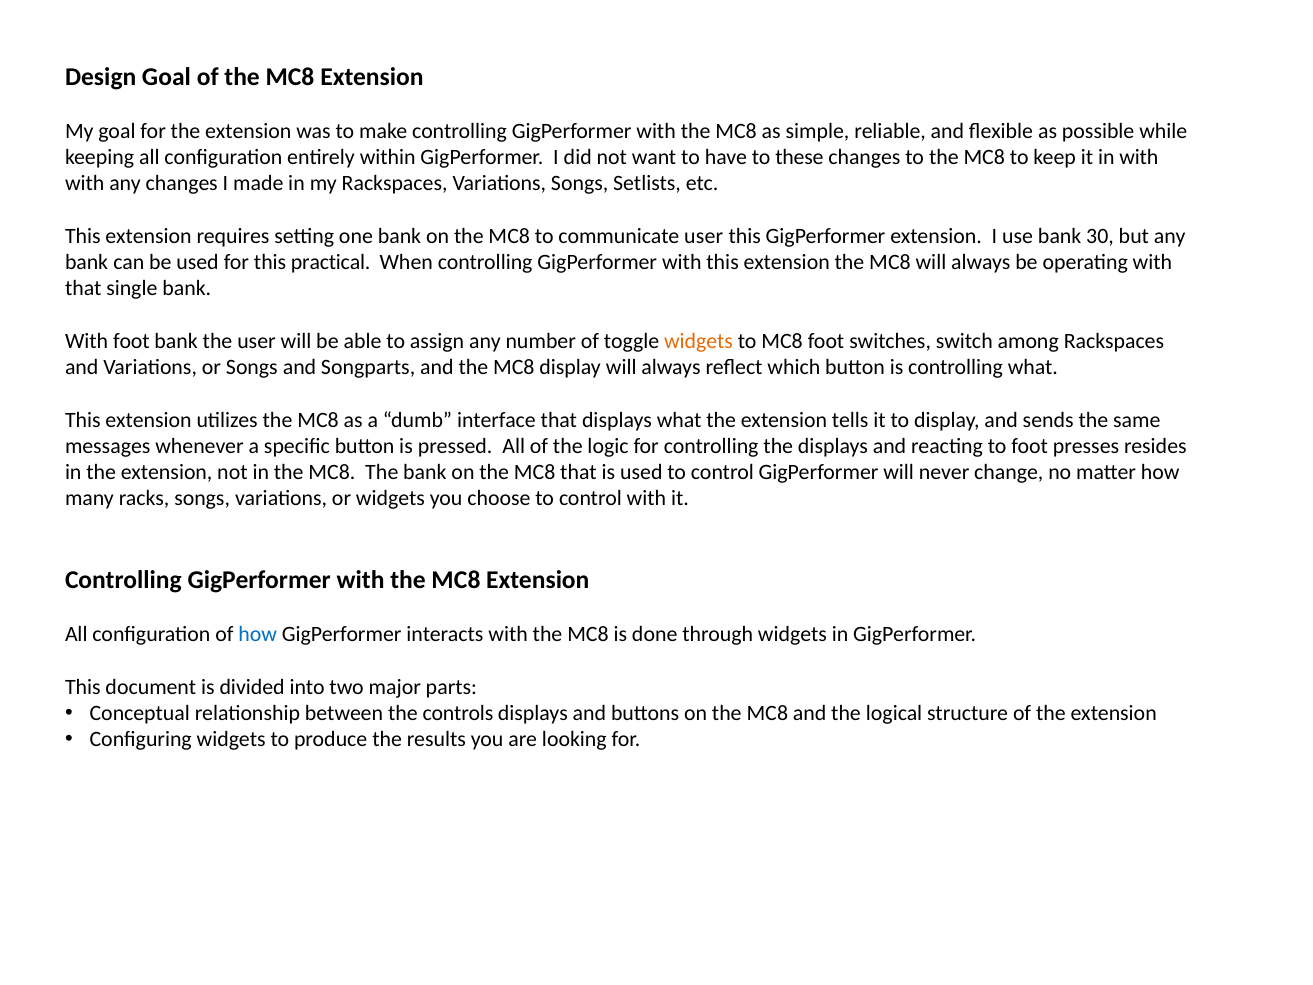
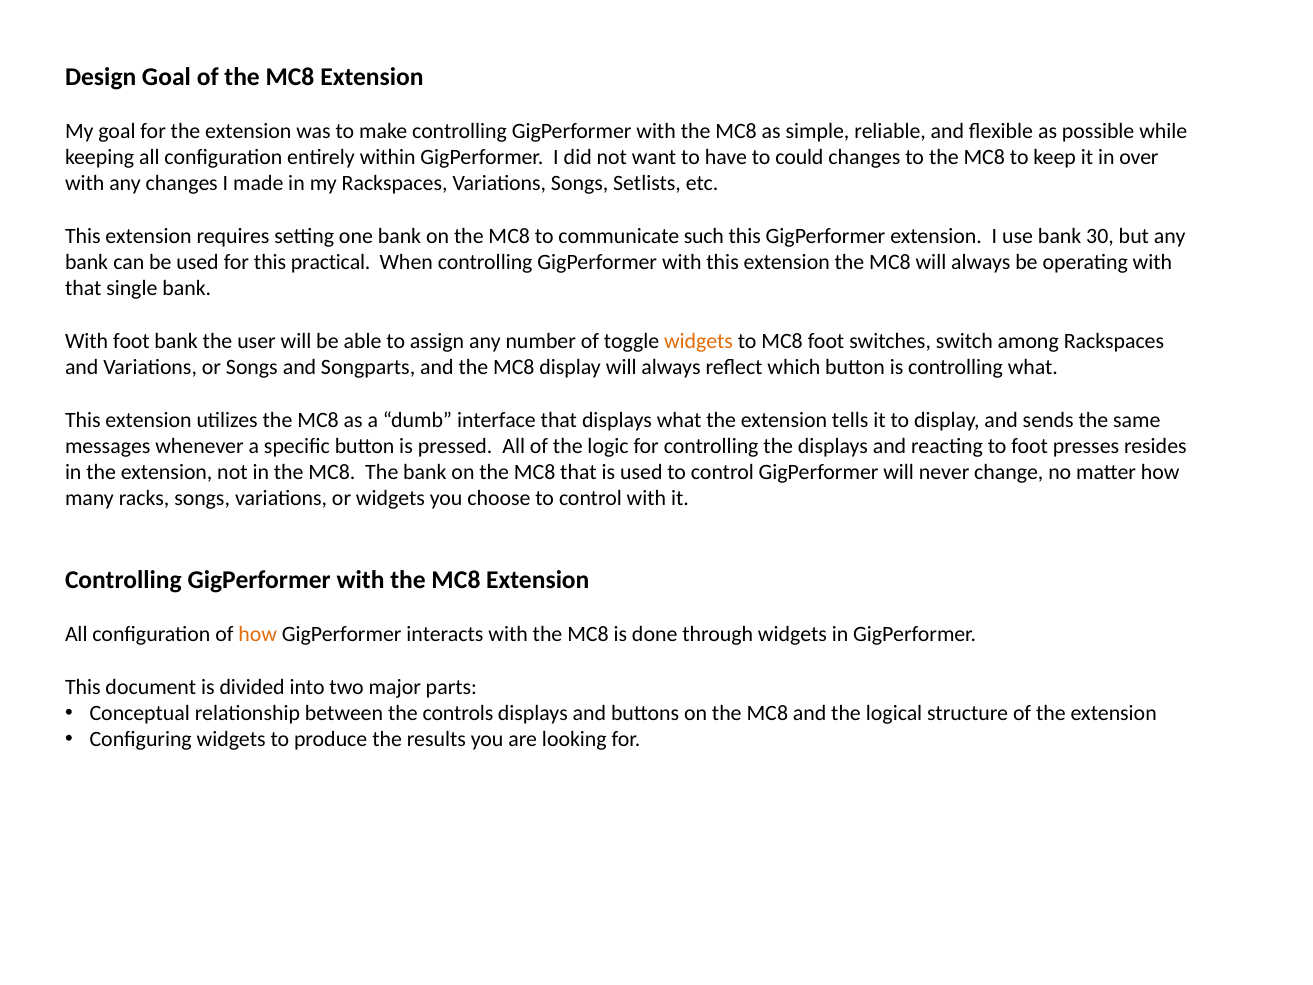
these: these -> could (799, 157)
in with: with -> over (1139, 157)
communicate user: user -> such (704, 236)
how colour: blue -> orange (258, 634)
